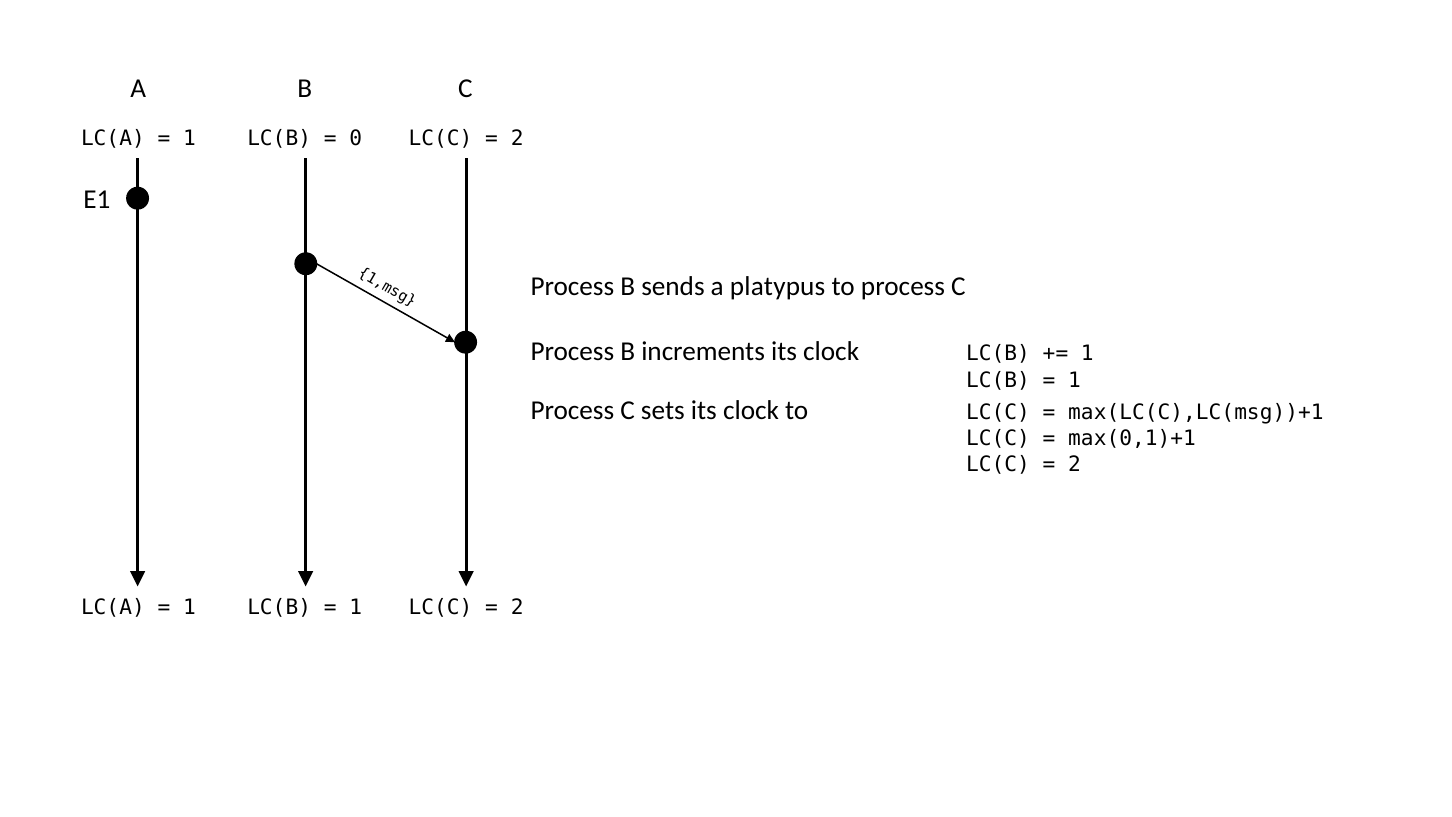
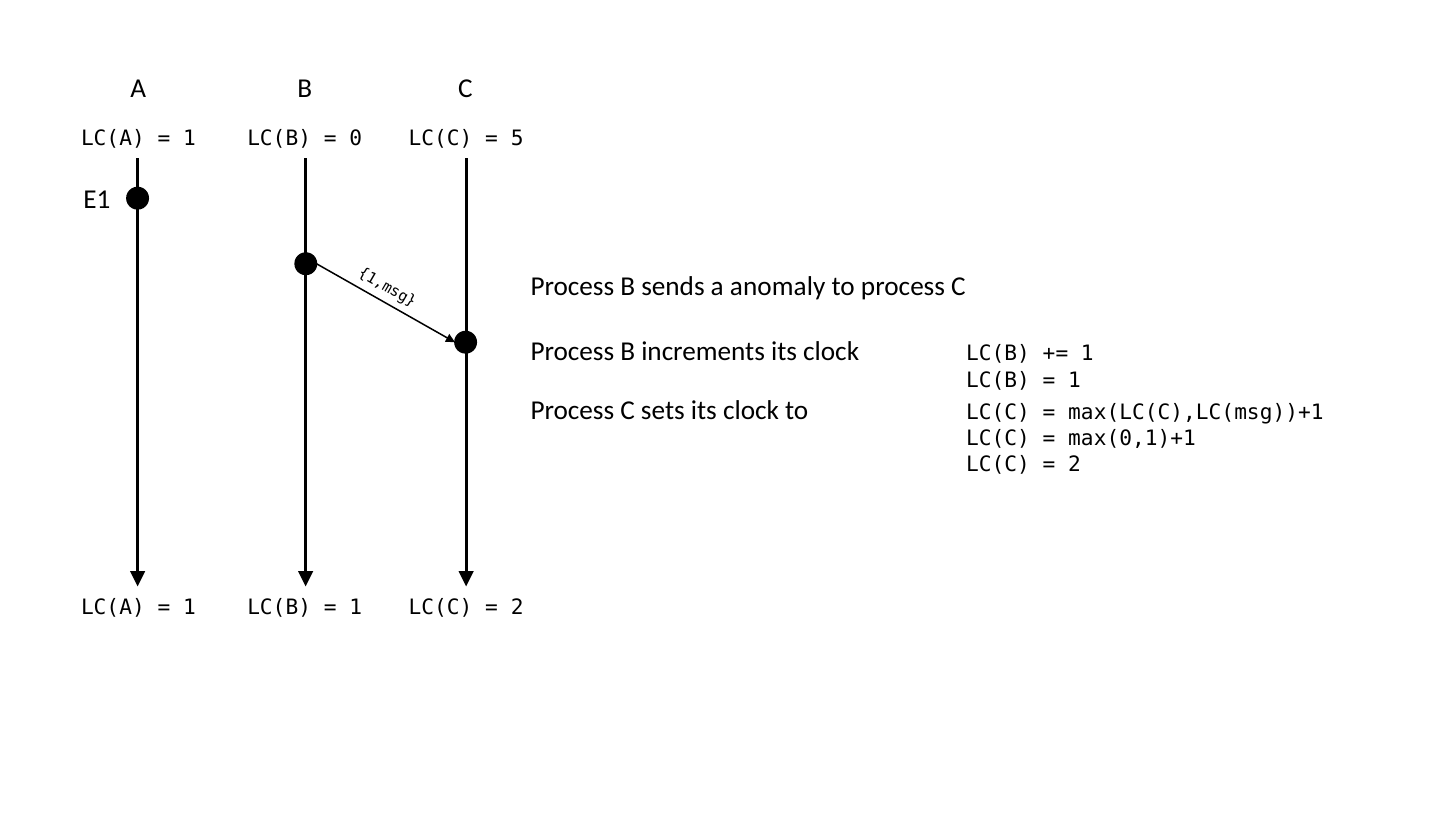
2: 2 -> 5 (517, 139)
platypus: platypus -> anomaly (778, 287)
